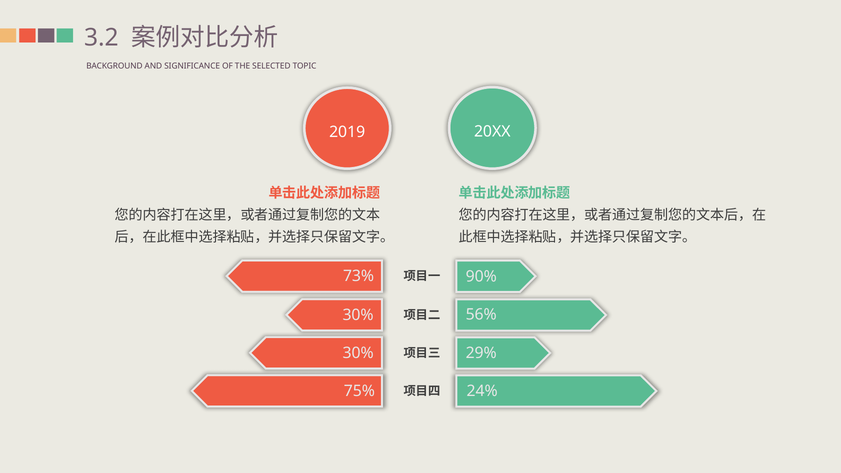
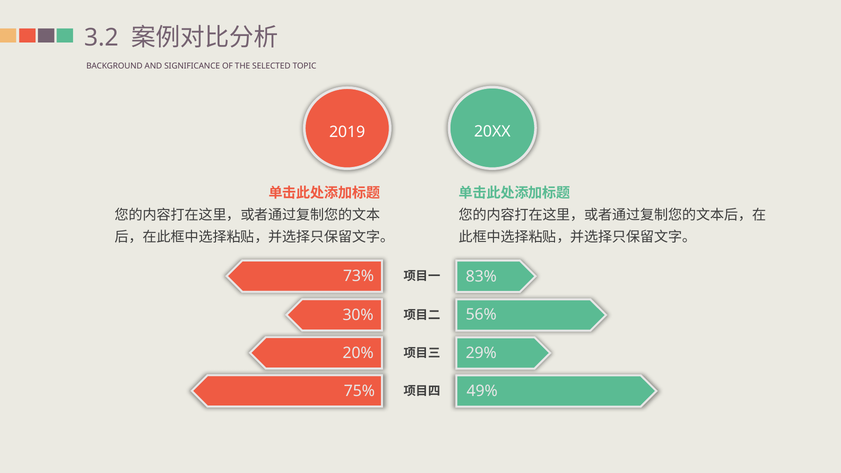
90%: 90% -> 83% (481, 276)
30%: 30% -> 20% (358, 353)
24%: 24% -> 49% (482, 391)
